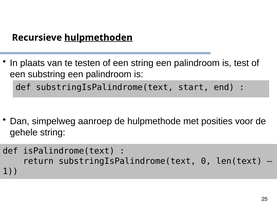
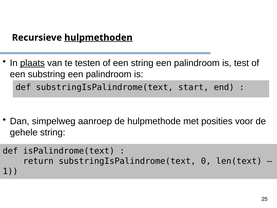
plaats underline: none -> present (32, 63)
